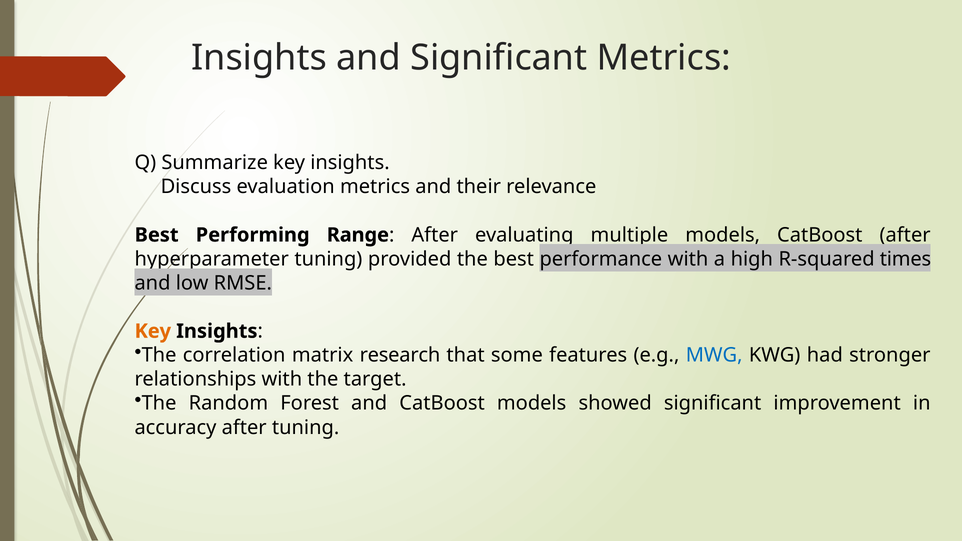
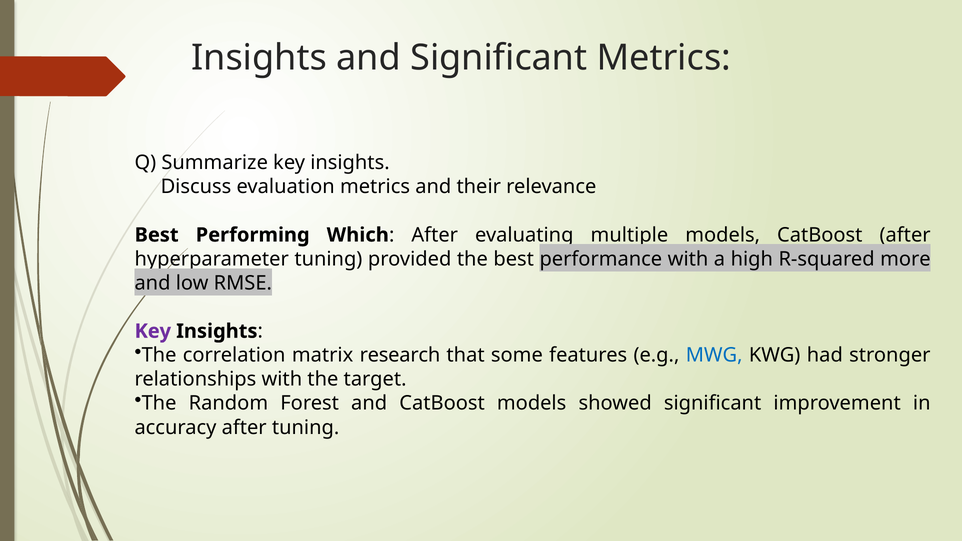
Range: Range -> Which (358, 235)
times: times -> more (905, 259)
Key colour: orange -> purple (153, 331)
